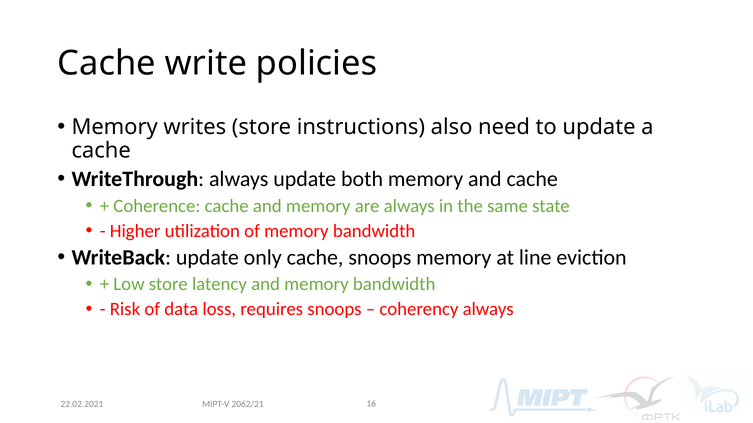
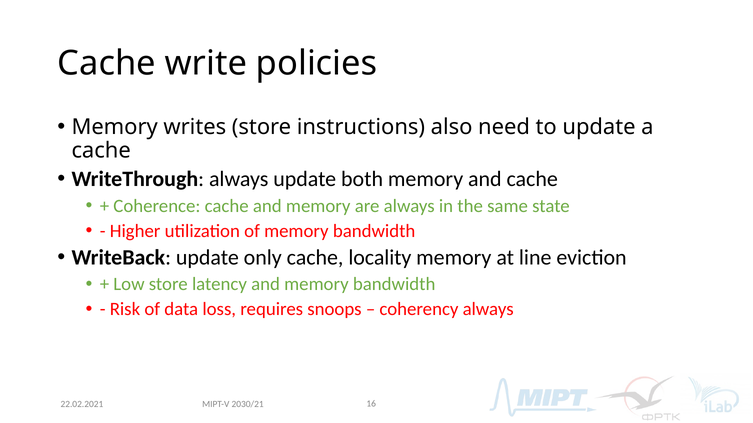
cache snoops: snoops -> locality (380, 258)
2062/21: 2062/21 -> 2030/21 (248, 404)
